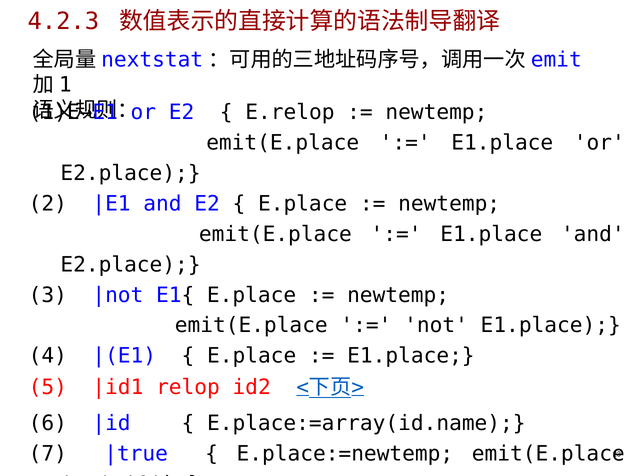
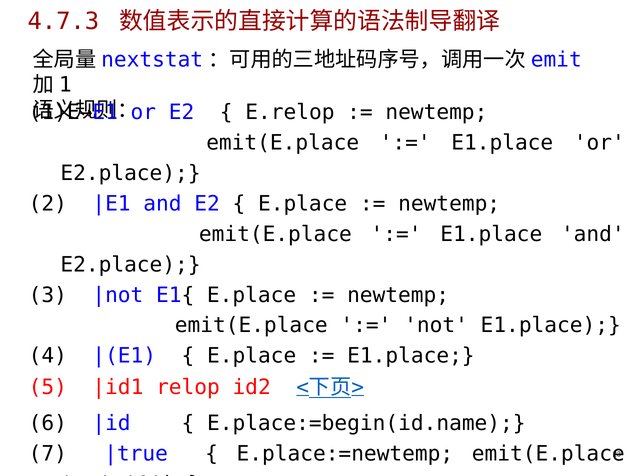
4.2.3: 4.2.3 -> 4.7.3 (63, 21)
E.place:=array(id.name: E.place:=array(id.name -> E.place:=begin(id.name (366, 423)
